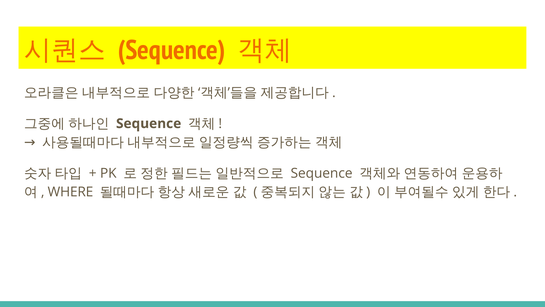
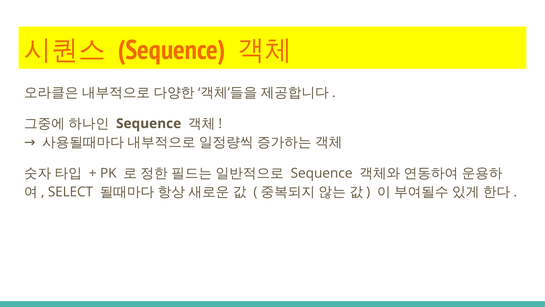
WHERE: WHERE -> SELECT (70, 192)
